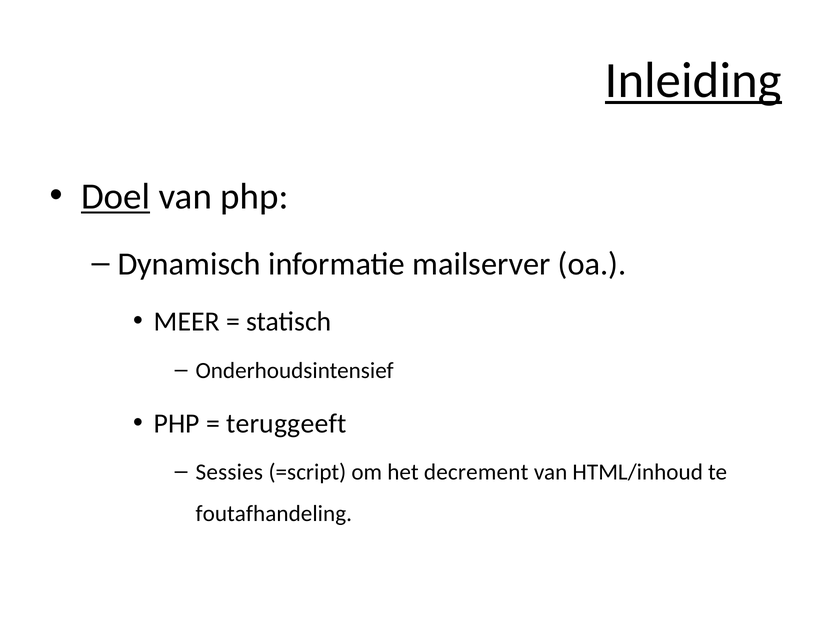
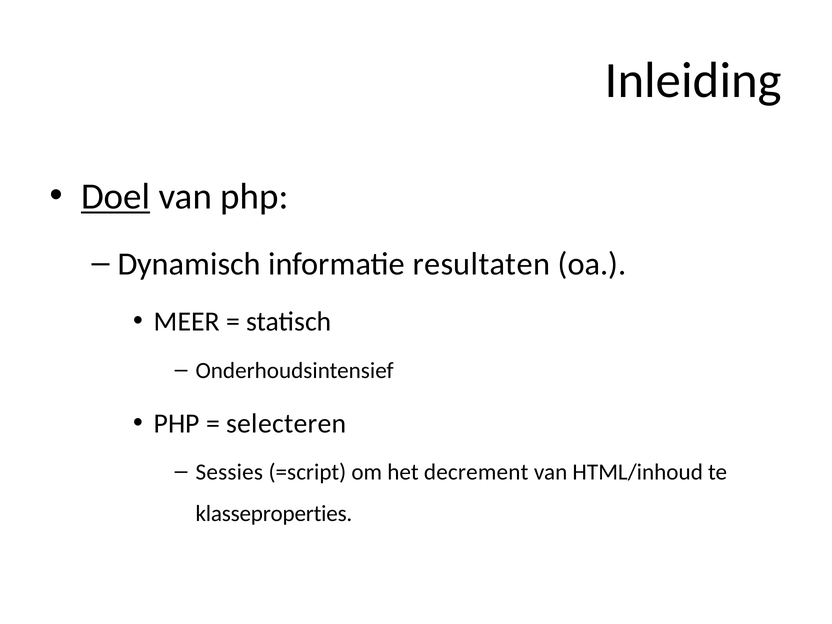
Inleiding underline: present -> none (693, 81)
mailserver: mailserver -> resultaten (481, 264)
teruggeeft: teruggeeft -> selecteren (286, 424)
foutafhandeling: foutafhandeling -> klasseproperties (274, 514)
